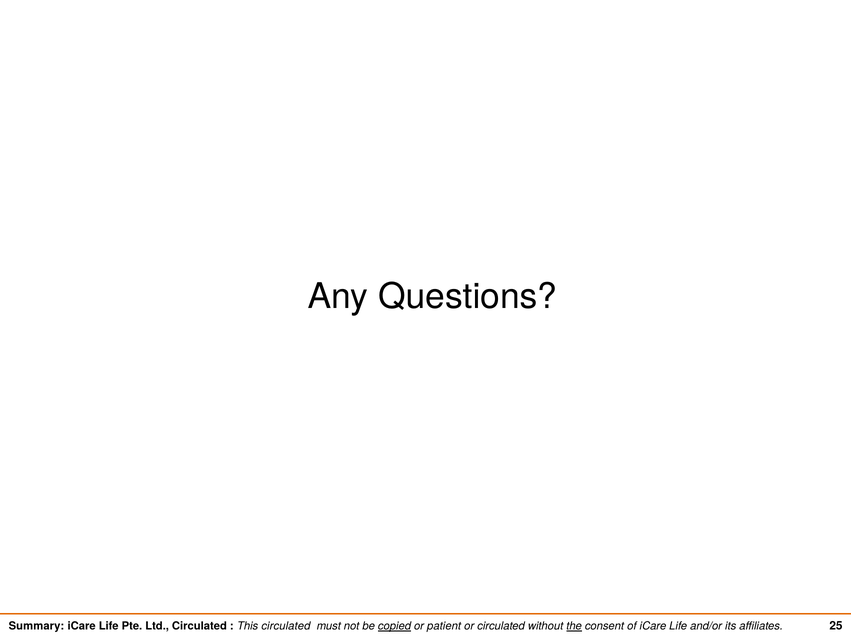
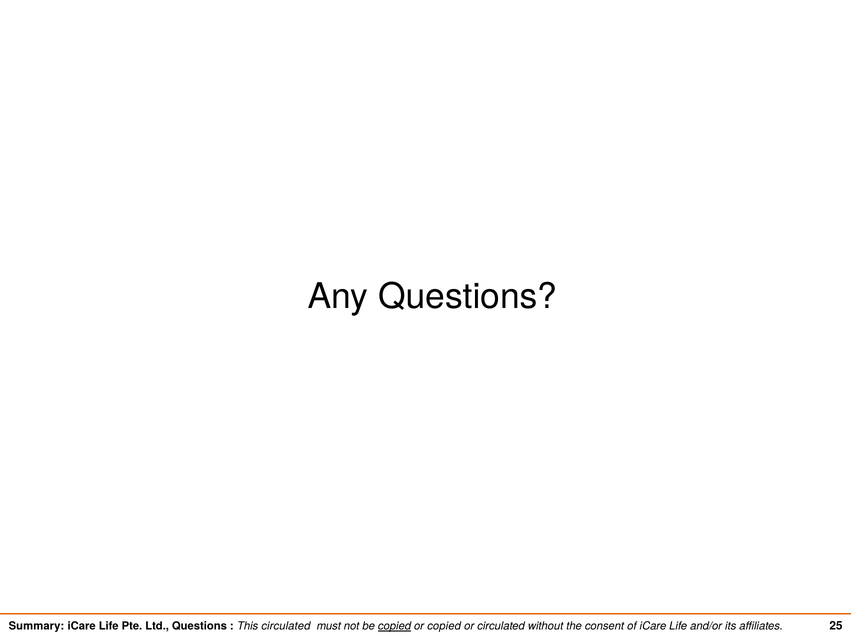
Ltd Circulated: Circulated -> Questions (199, 626)
or patient: patient -> copied (444, 626)
the underline: present -> none (574, 626)
